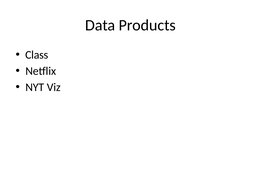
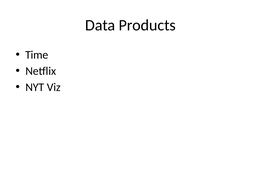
Class: Class -> Time (37, 55)
